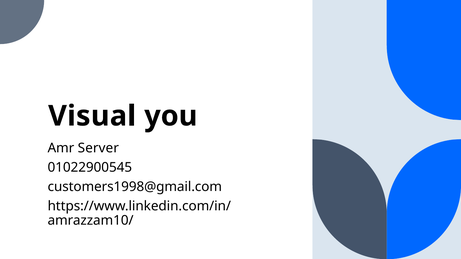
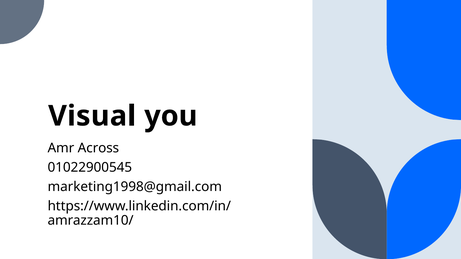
Server: Server -> Across (98, 148)
customers1998@gmail.com: customers1998@gmail.com -> marketing1998@gmail.com (135, 187)
